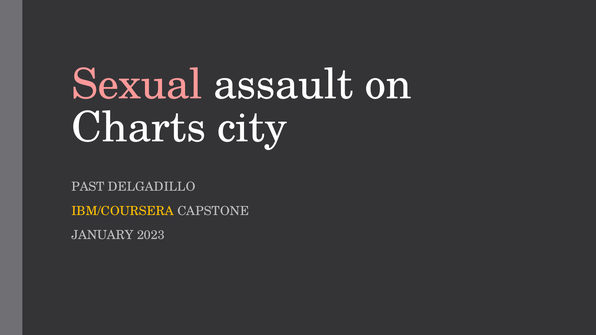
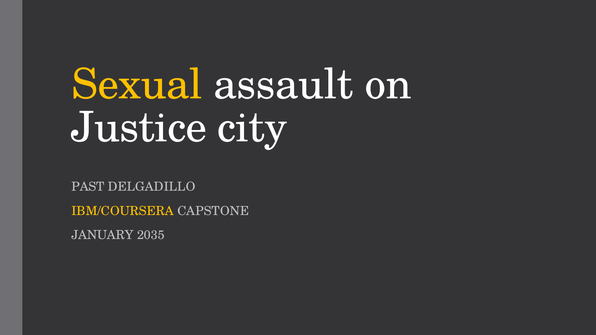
Sexual colour: pink -> yellow (137, 85)
Charts: Charts -> Justice (139, 128)
2023: 2023 -> 2035 (151, 235)
